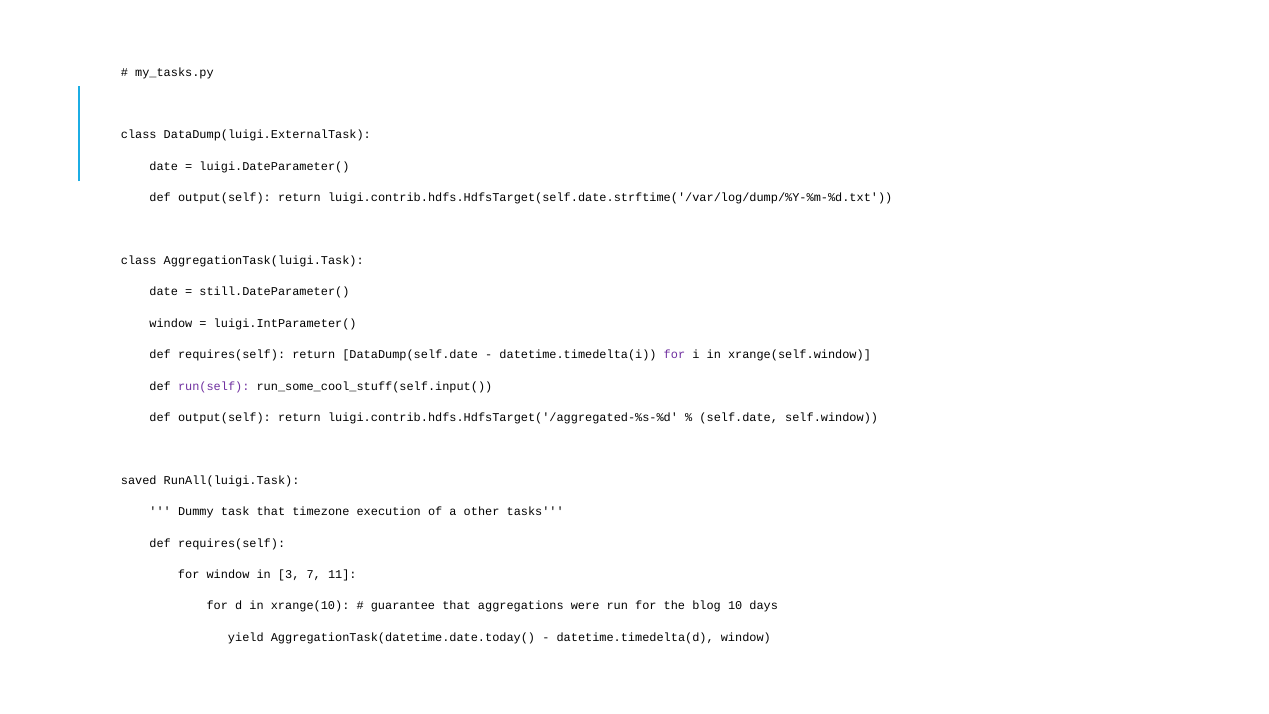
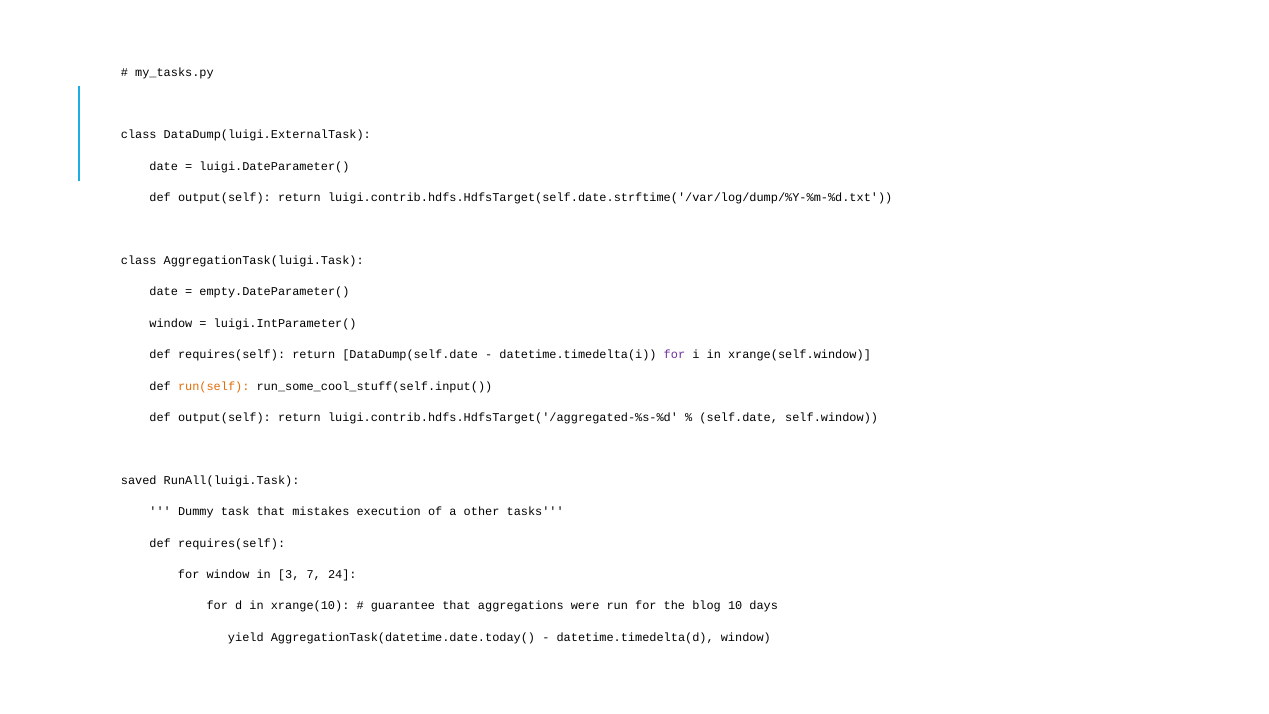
still.DateParameter(: still.DateParameter( -> empty.DateParameter( (274, 292)
run(self colour: purple -> orange (214, 386)
timezone: timezone -> mistakes (321, 512)
11: 11 -> 24 (342, 574)
